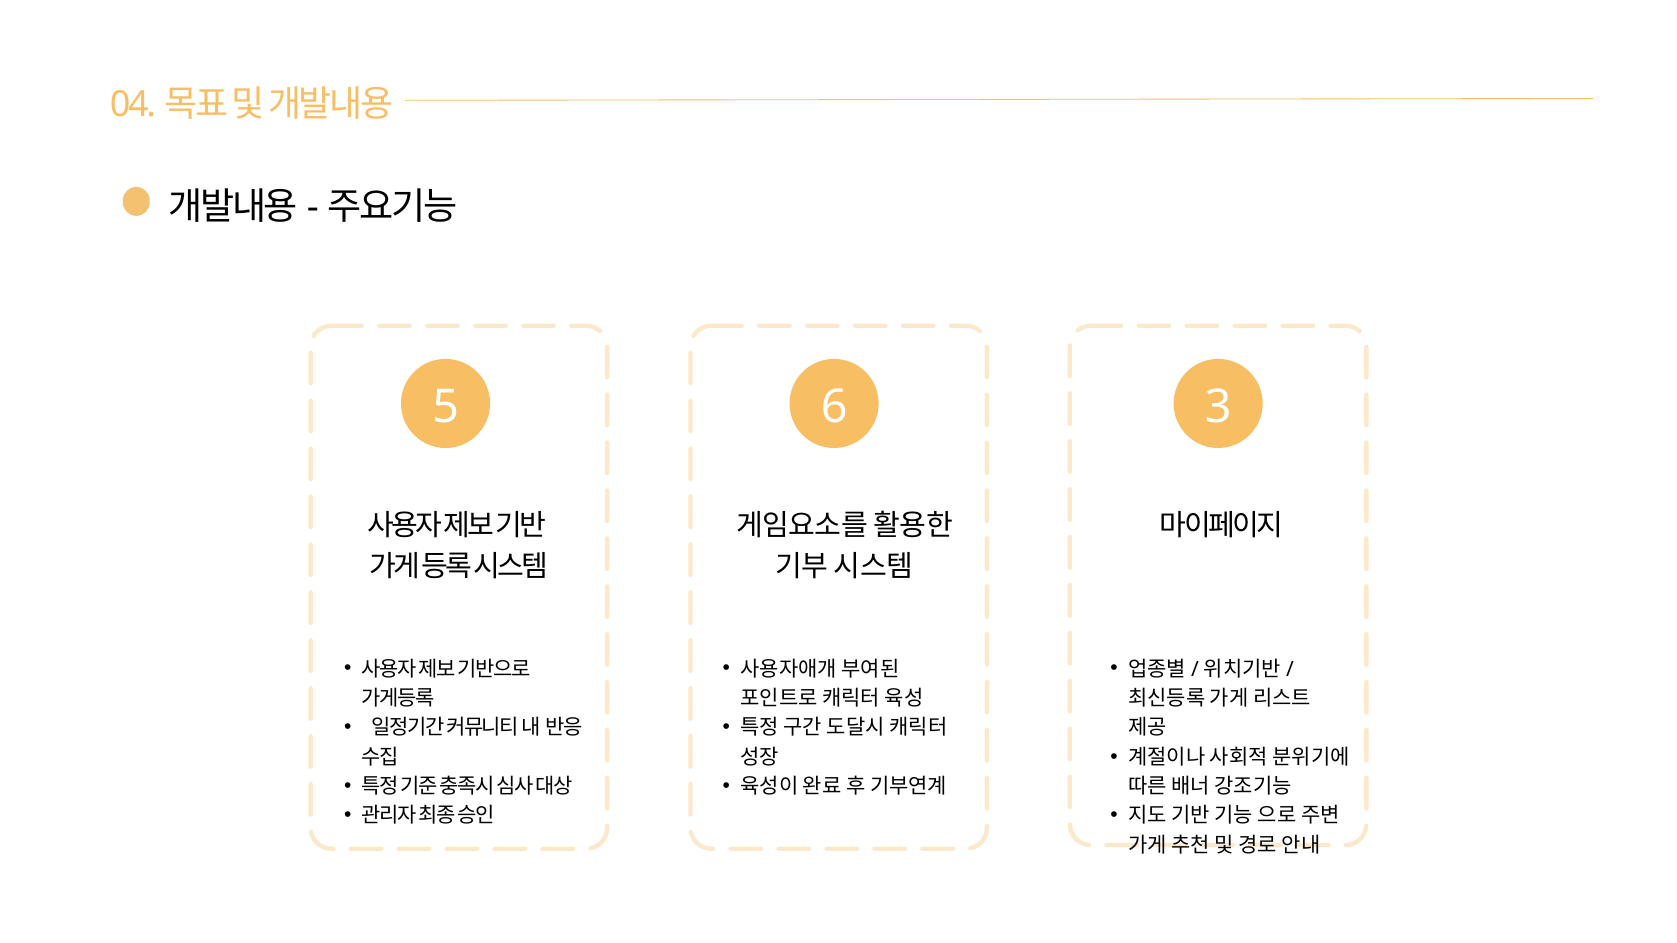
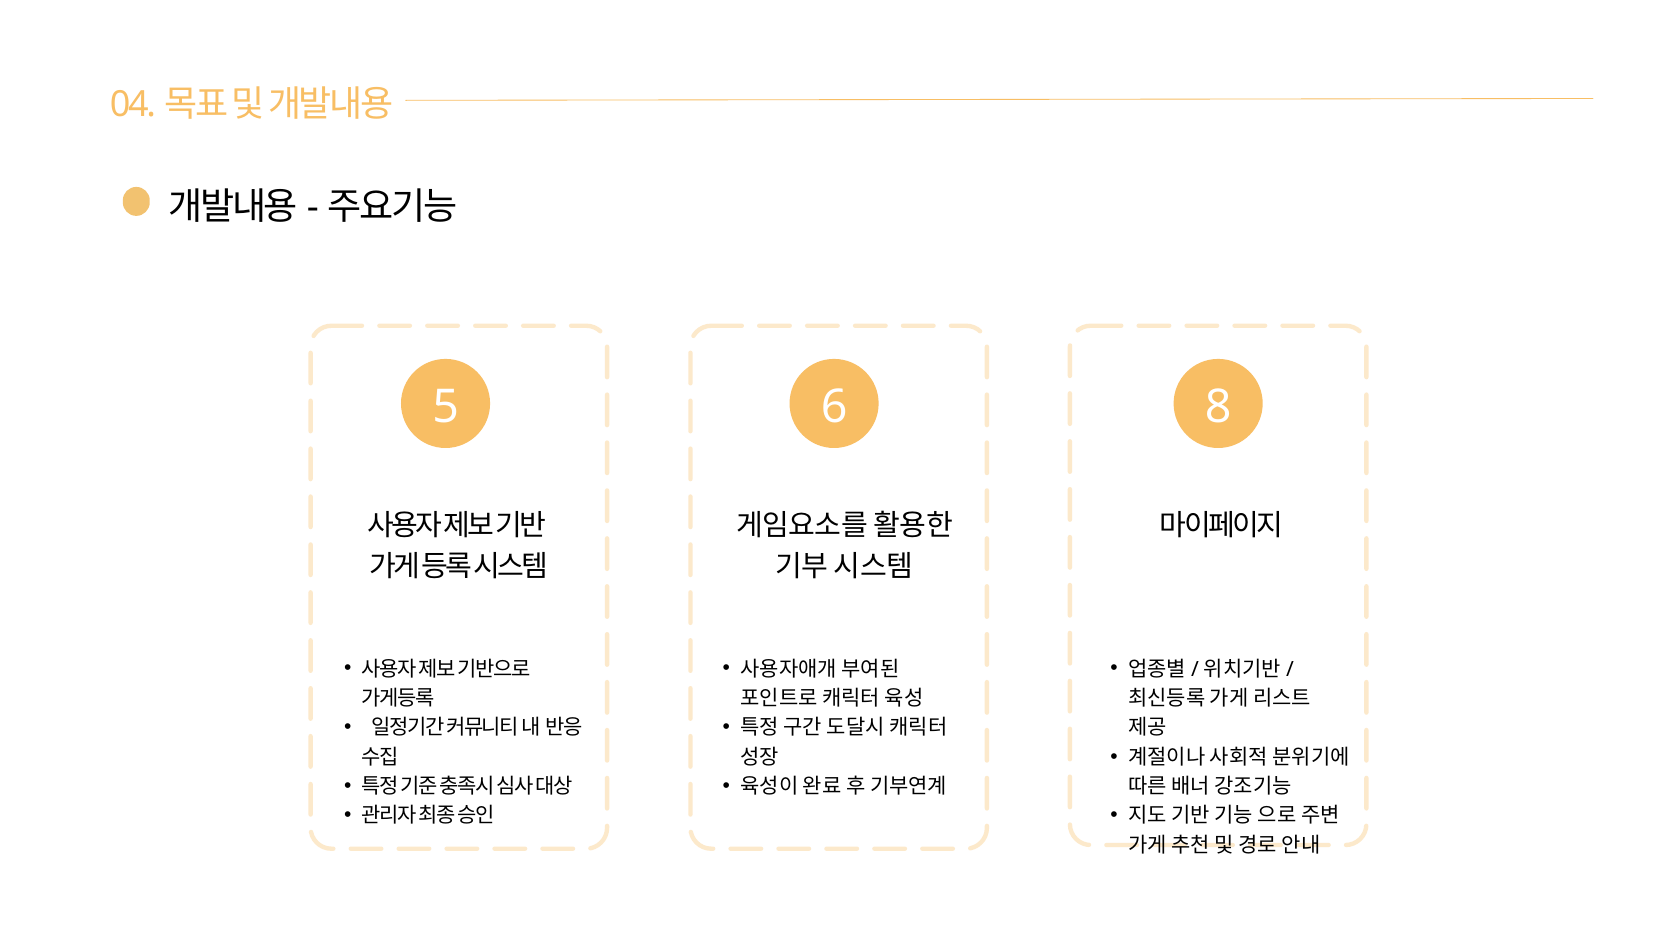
3: 3 -> 8 (1218, 407)
